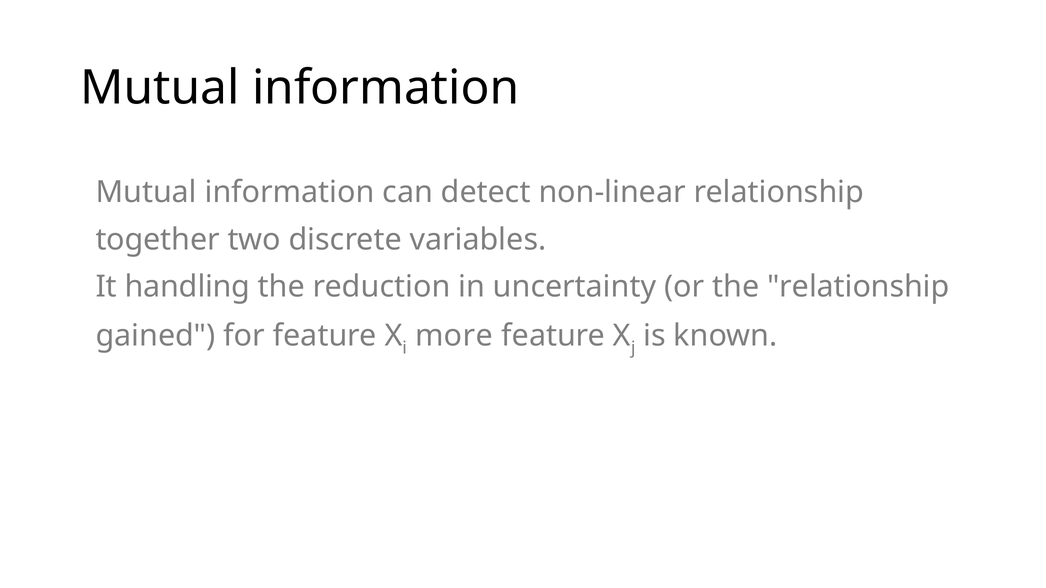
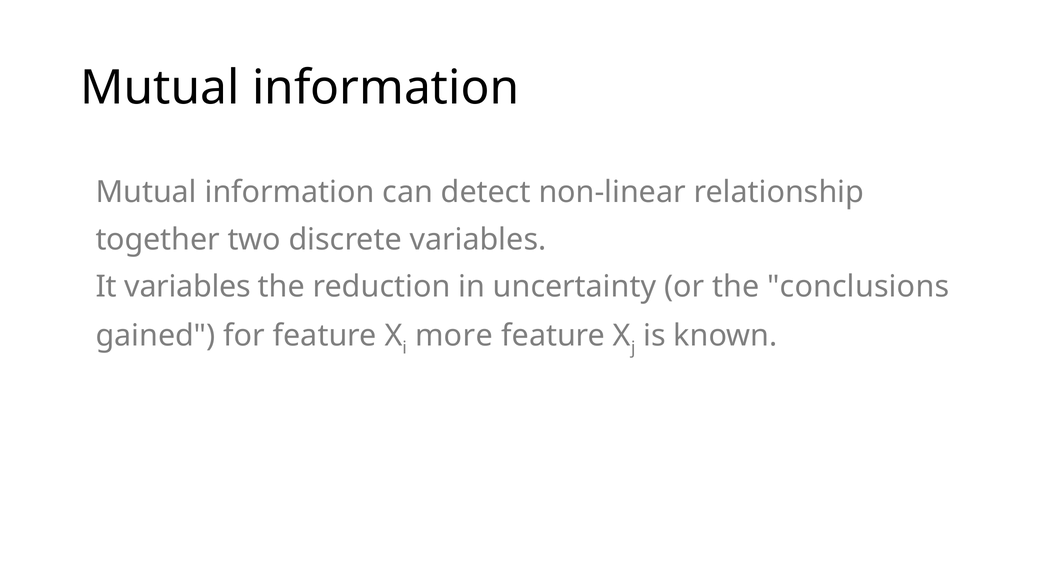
It handling: handling -> variables (188, 287)
the relationship: relationship -> conclusions (858, 287)
